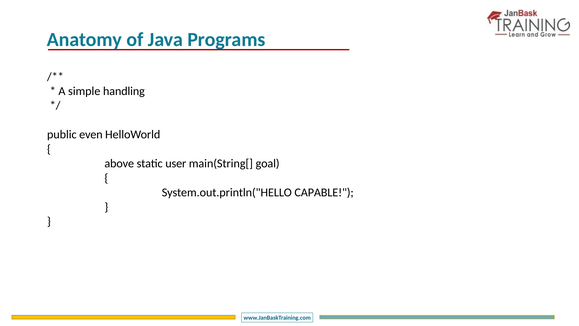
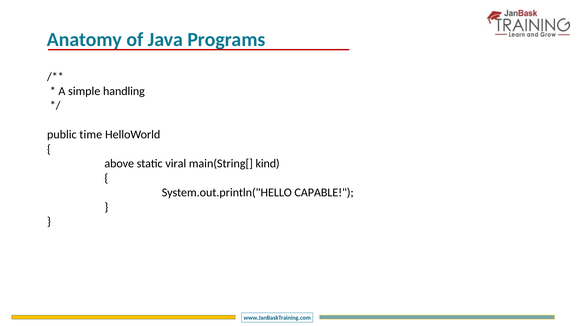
even: even -> time (91, 135)
user: user -> viral (176, 163)
goal: goal -> kind (268, 163)
